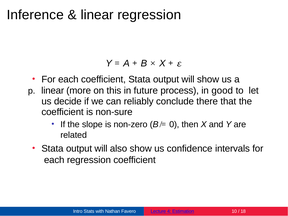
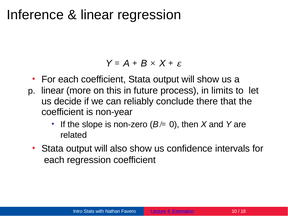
good: good -> limits (222, 91)
non-sure: non-sure -> non-year (114, 112)
